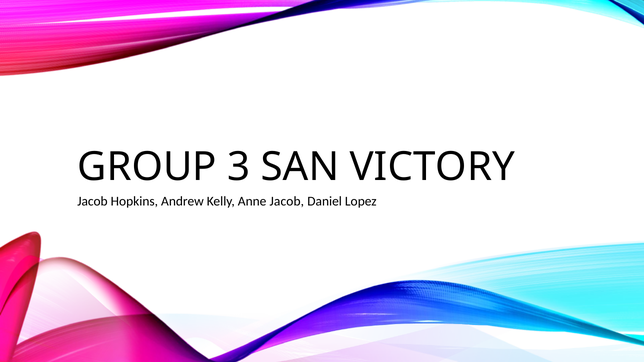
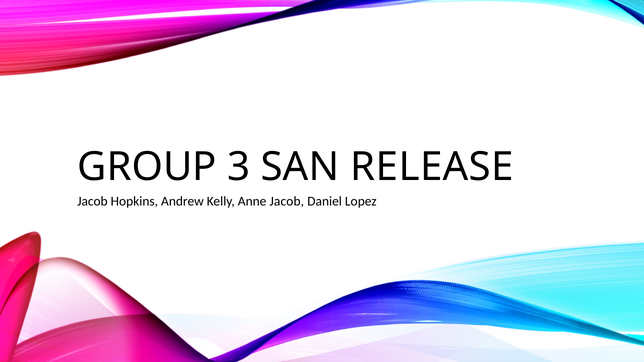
VICTORY: VICTORY -> RELEASE (432, 167)
